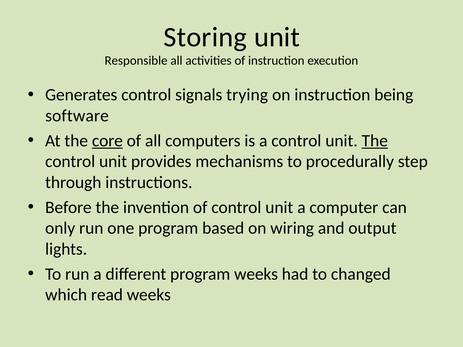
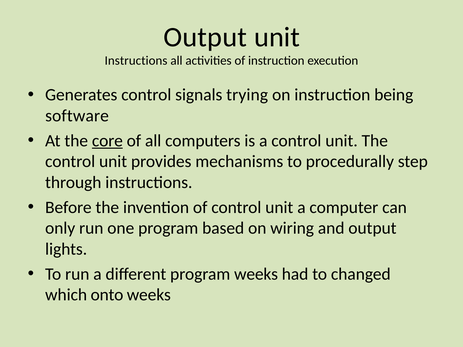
Storing: Storing -> Output (205, 37)
Responsible: Responsible -> Instructions (136, 61)
The underline: present -> none (375, 141)
read: read -> onto (107, 295)
